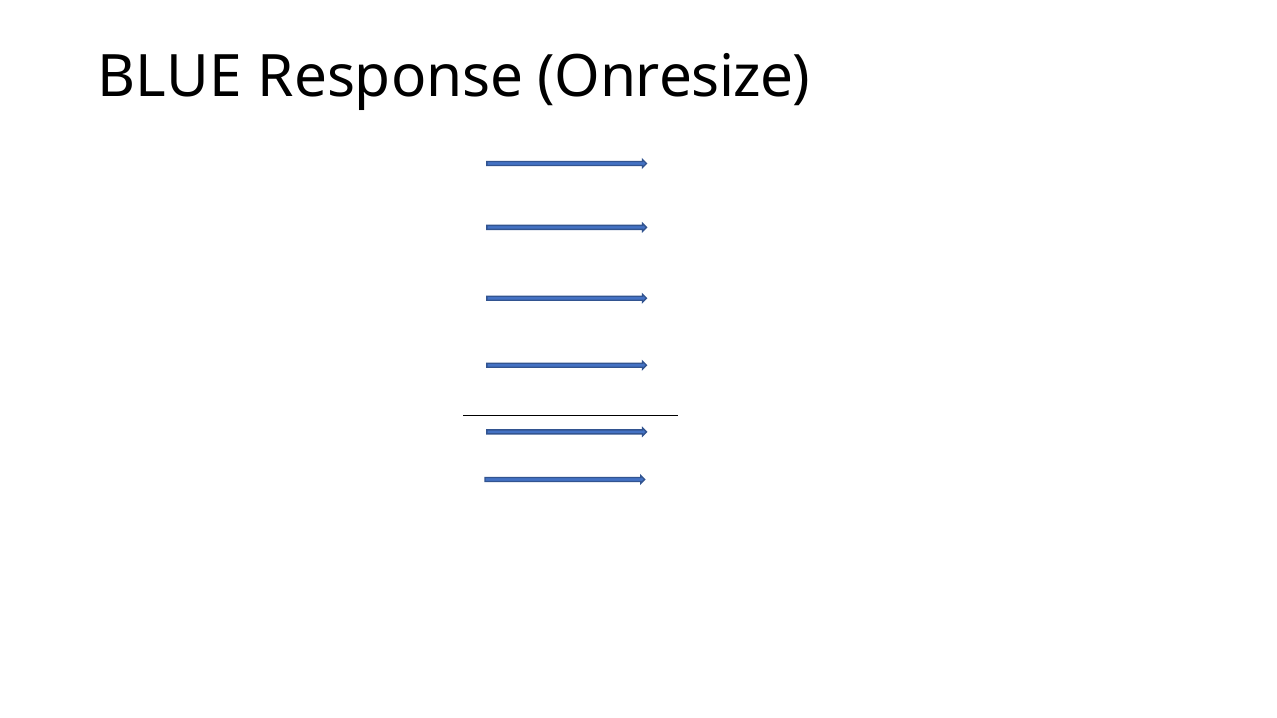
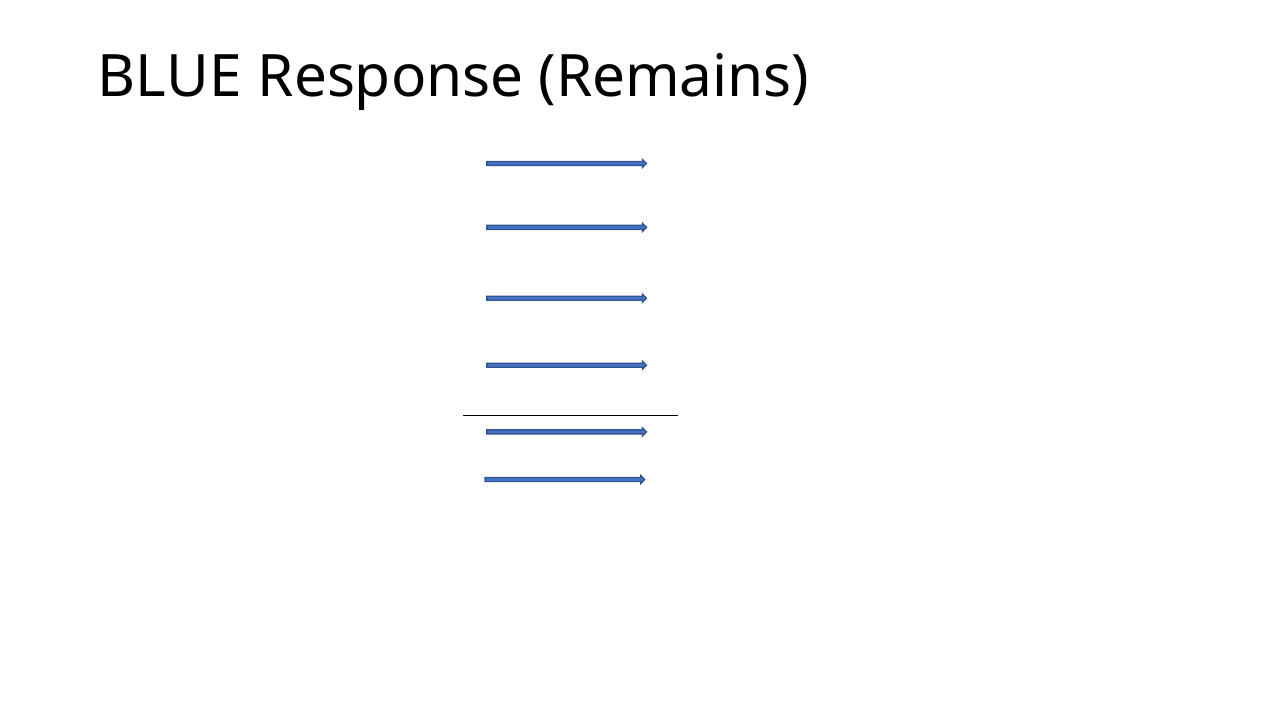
Onresize: Onresize -> Remains (674, 77)
